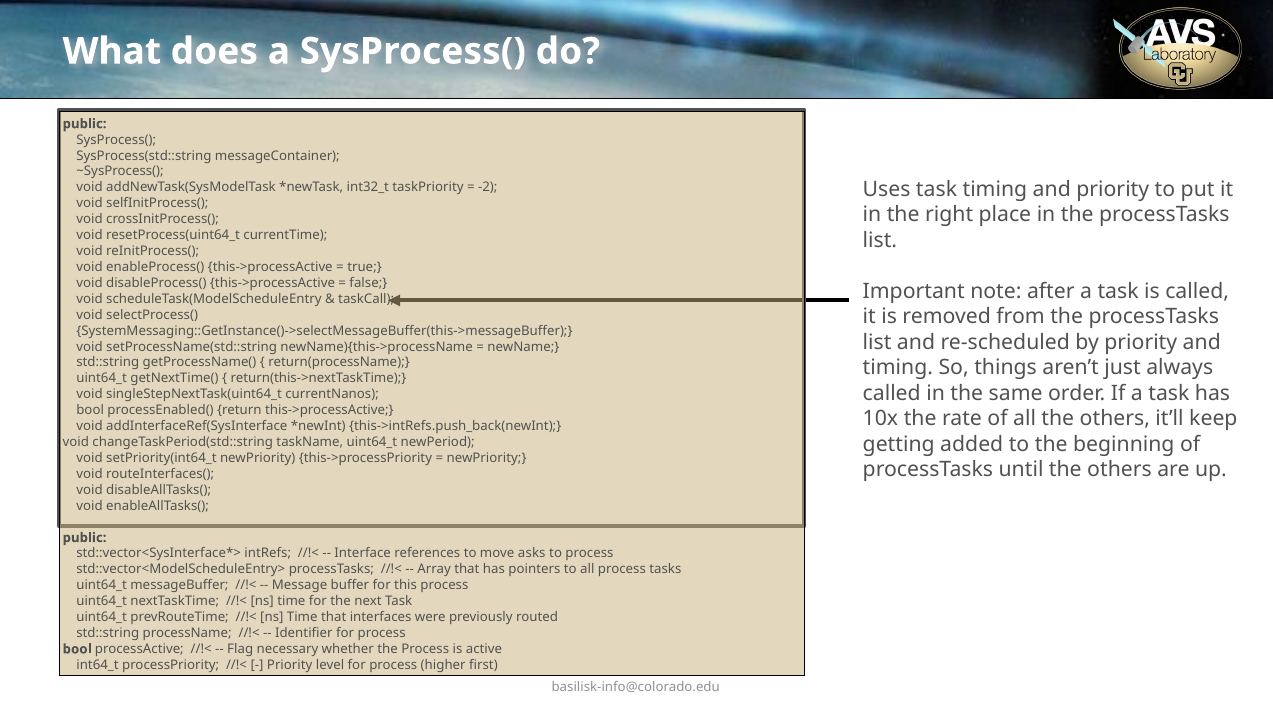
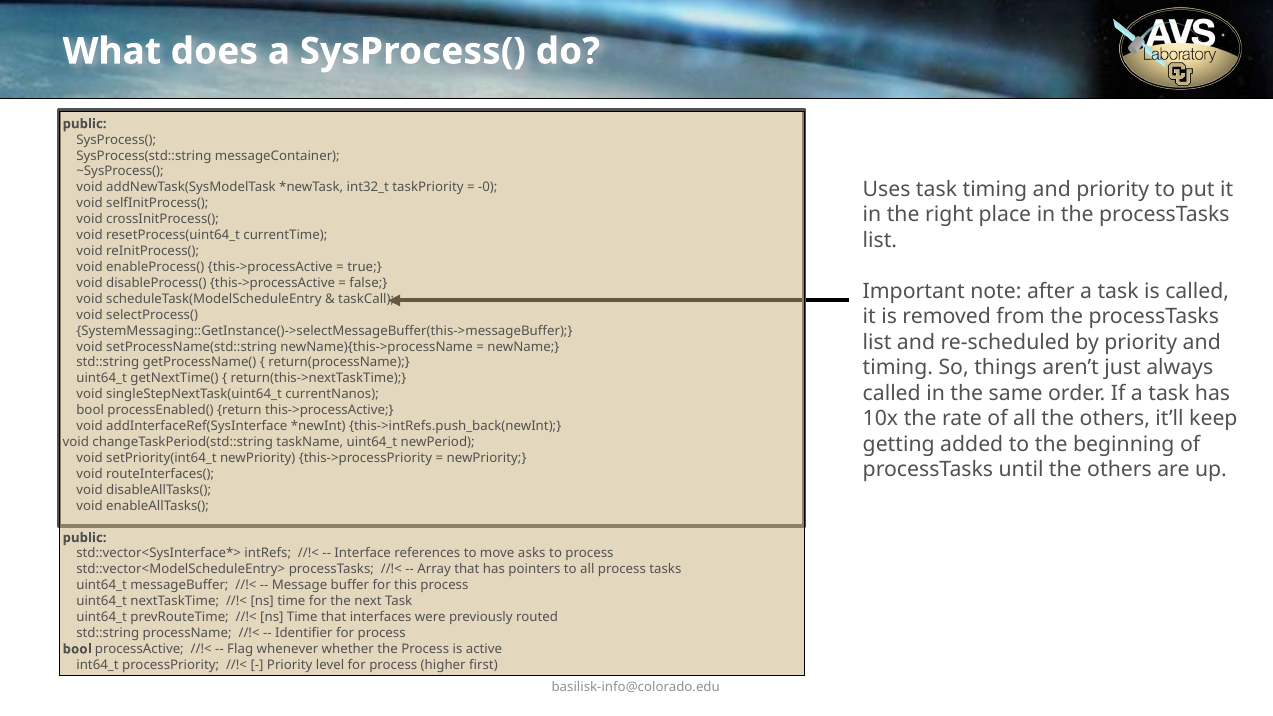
-2: -2 -> -0 (488, 187)
necessary: necessary -> whenever (287, 649)
